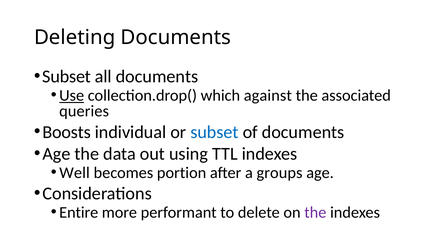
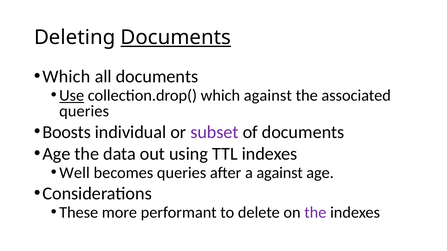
Documents underline: none -> present (176, 38)
Subset: Subset -> Which (66, 77)
subset colour: blue -> purple (215, 132)
becomes portion: portion -> queries (182, 173)
a groups: groups -> against (280, 173)
Entire: Entire -> These (79, 213)
